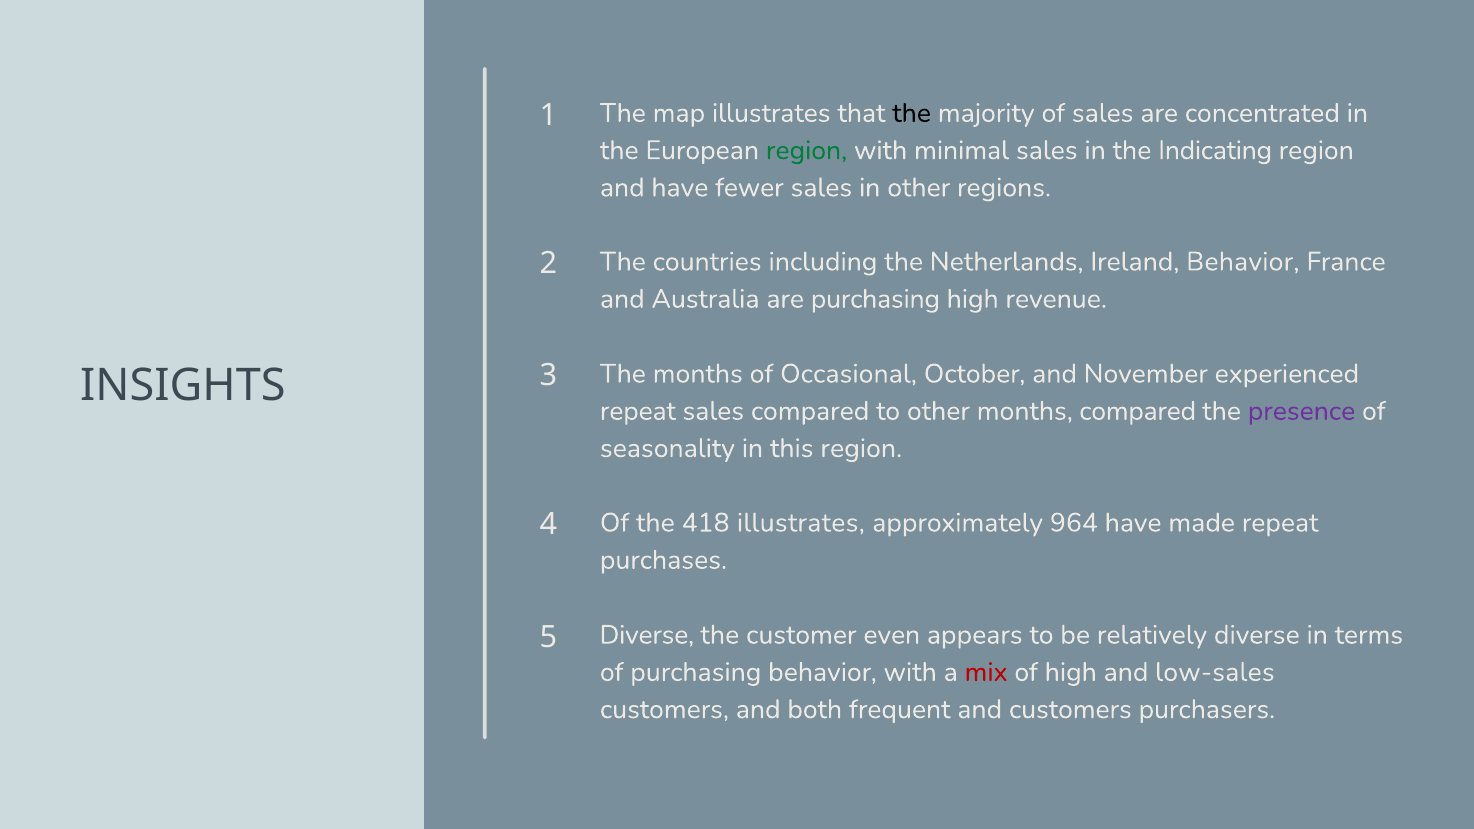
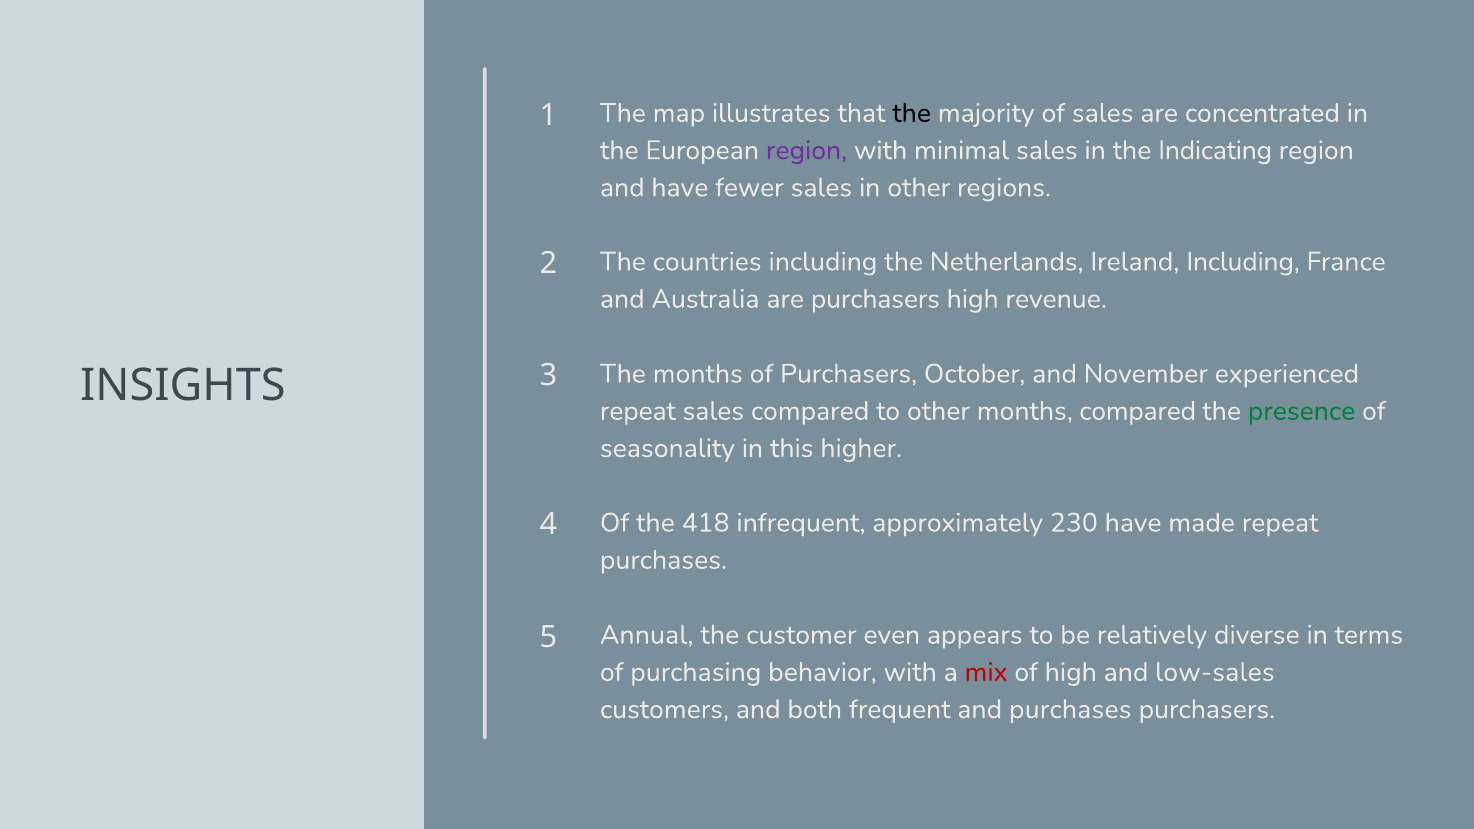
region colour: green -> purple (807, 150)
Ireland Behavior: Behavior -> Including (1243, 262)
are purchasing: purchasing -> purchasers (875, 299)
of Occasional: Occasional -> Purchasers (849, 374)
presence colour: purple -> green (1302, 411)
this region: region -> higher (861, 448)
418 illustrates: illustrates -> infrequent (801, 523)
964: 964 -> 230 (1074, 523)
5 Diverse: Diverse -> Annual (647, 635)
and customers: customers -> purchases (1070, 709)
